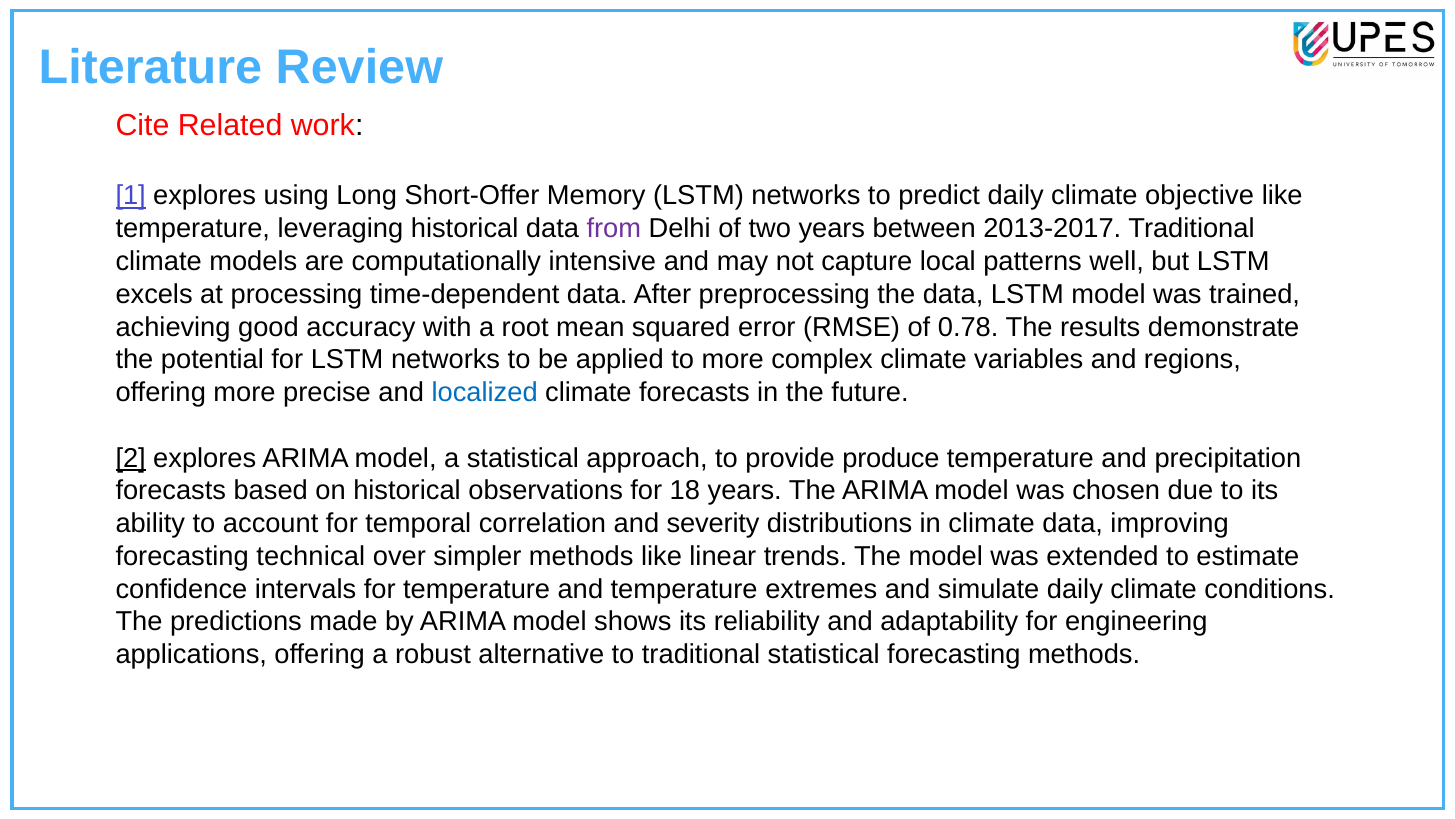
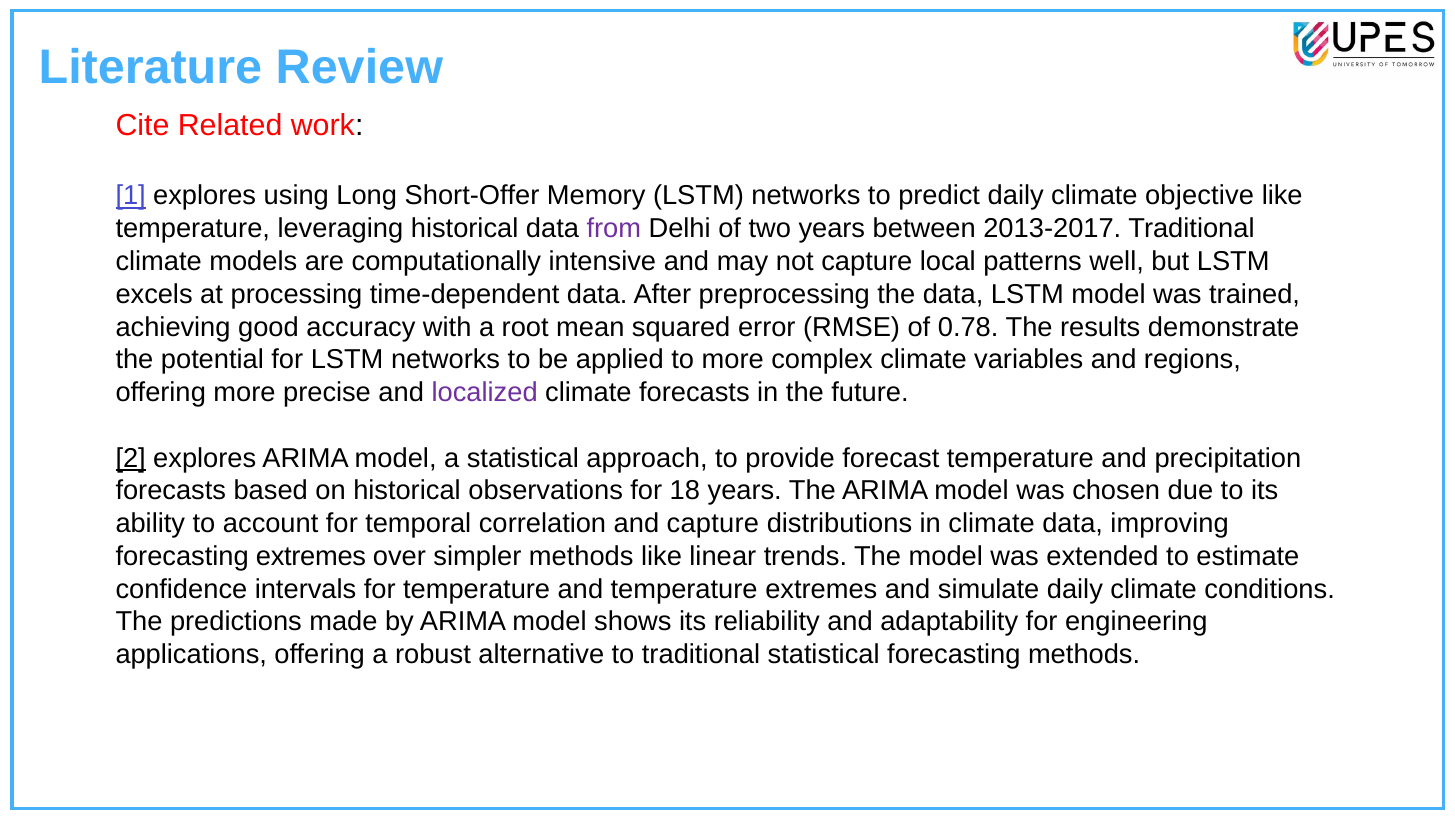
localized colour: blue -> purple (485, 392)
produce: produce -> forecast (891, 458)
and severity: severity -> capture (713, 523)
forecasting technical: technical -> extremes (311, 556)
